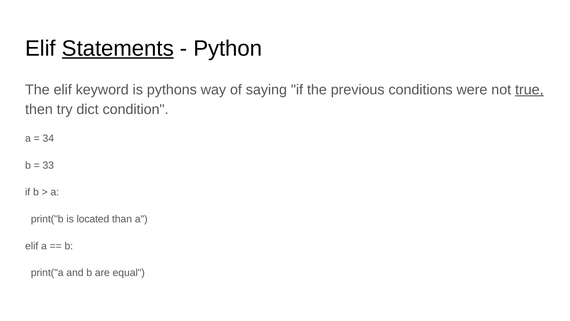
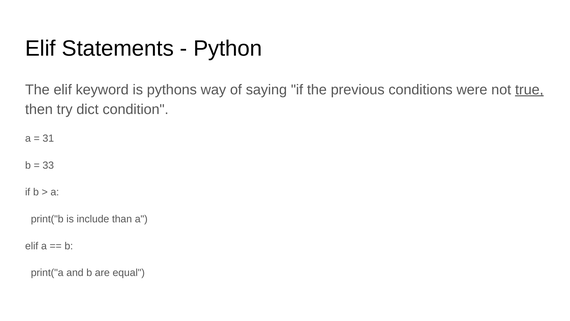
Statements underline: present -> none (118, 48)
34: 34 -> 31 (48, 138)
located: located -> include (93, 219)
